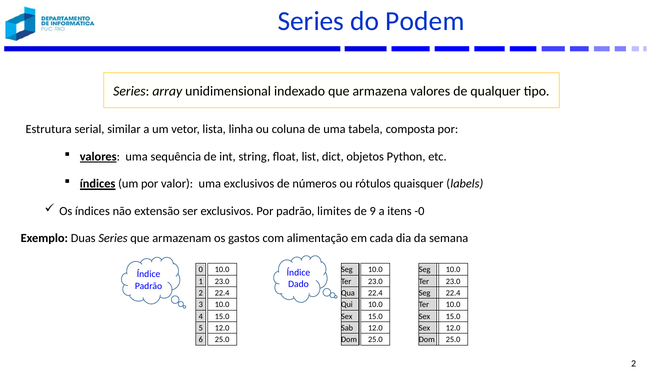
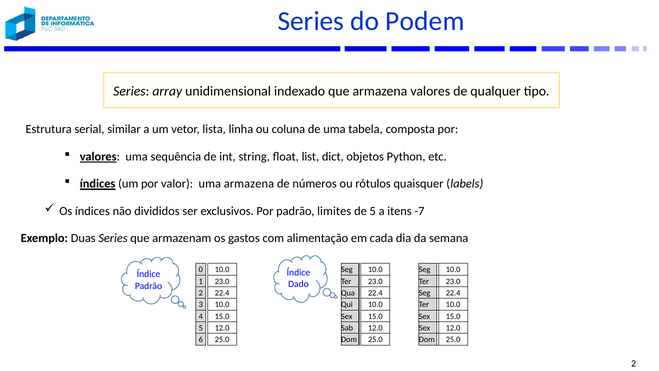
uma exclusivos: exclusivos -> armazena (249, 184)
extensão: extensão -> divididos (157, 211)
de 9: 9 -> 5 (373, 211)
-0: -0 -> -7 (419, 211)
